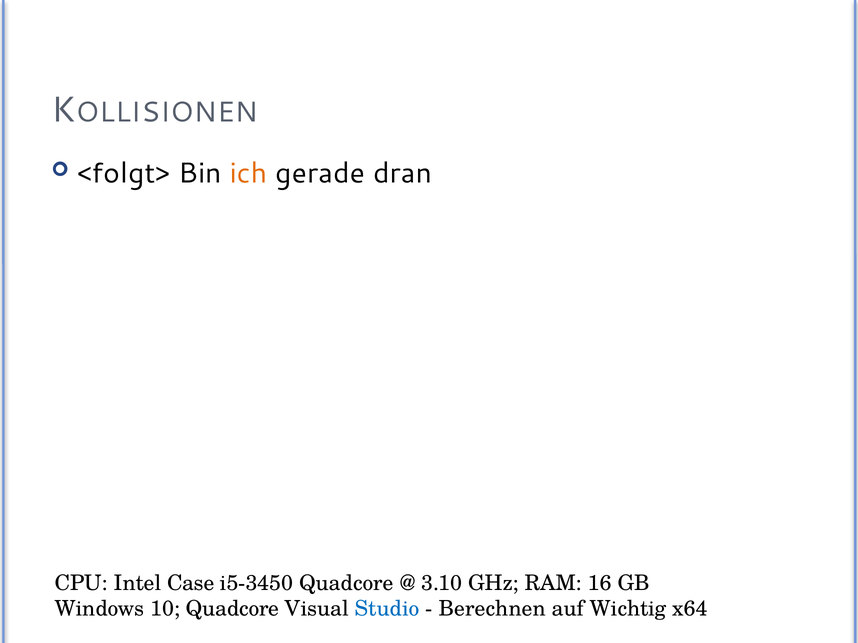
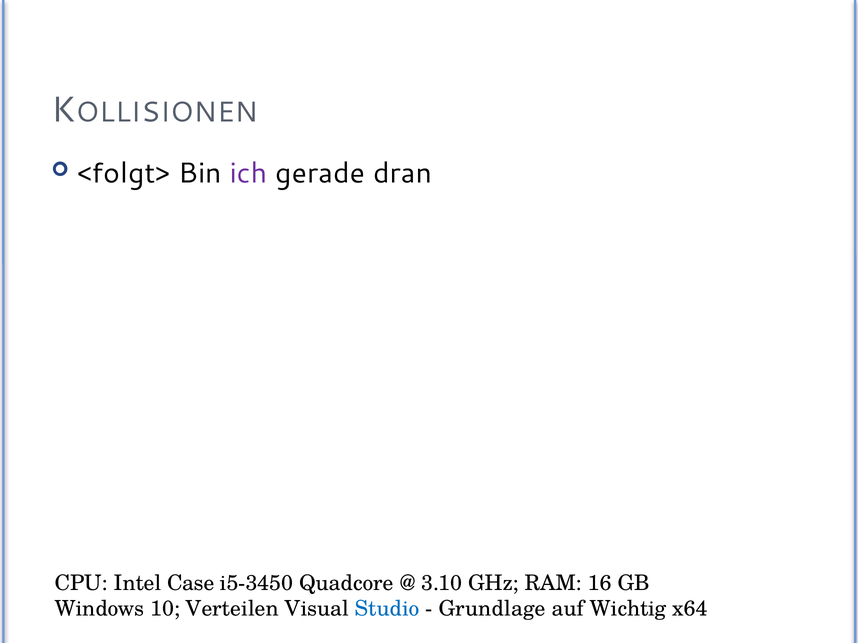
ich colour: orange -> purple (249, 174)
10 Quadcore: Quadcore -> Verteilen (232, 609)
Berechnen: Berechnen -> Grundlage (492, 609)
